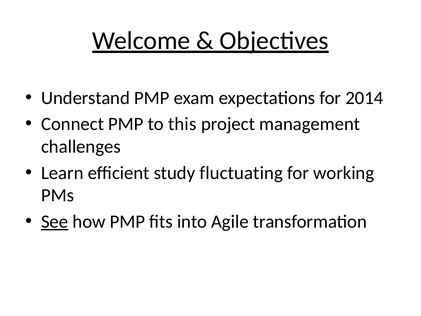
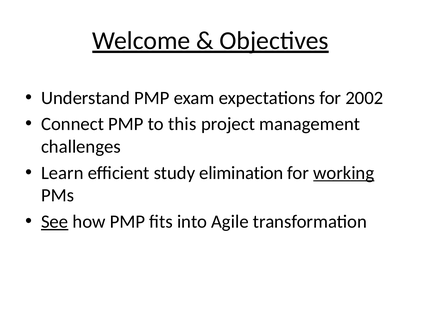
2014: 2014 -> 2002 (364, 98)
fluctuating: fluctuating -> elimination (241, 173)
working underline: none -> present (344, 173)
